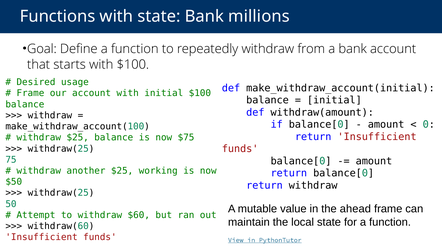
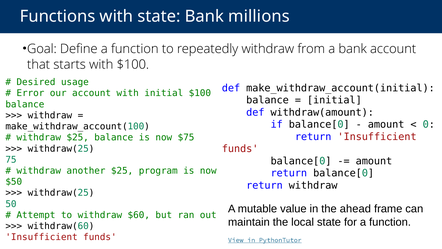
Frame: Frame -> Error (30, 93)
working: working -> program (158, 171)
